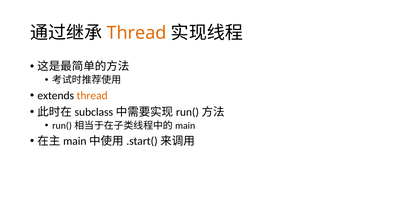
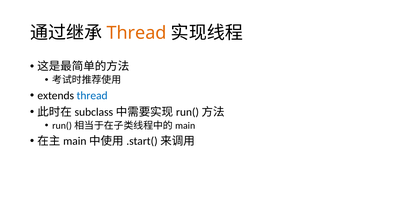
thread colour: orange -> blue (92, 96)
